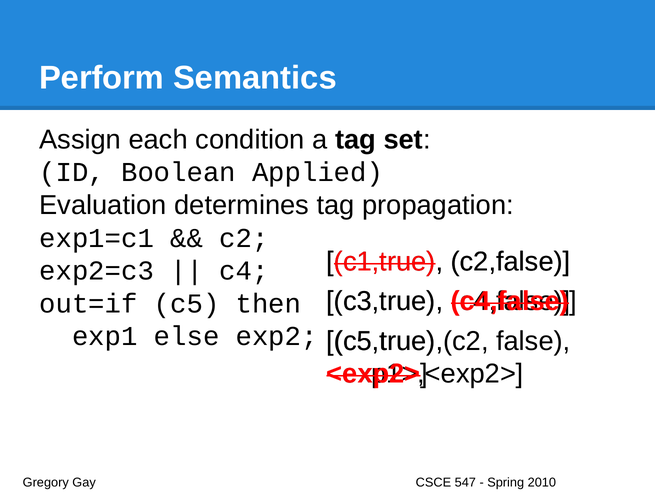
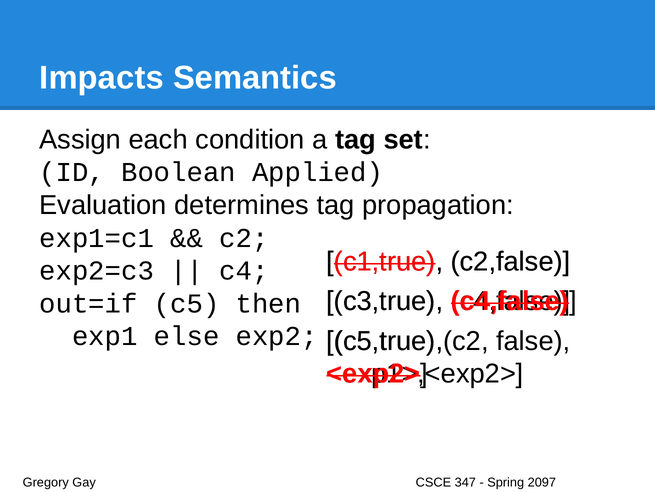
Perform: Perform -> Impacts (102, 78)
547: 547 -> 347 (465, 482)
2010: 2010 -> 2097 (542, 482)
